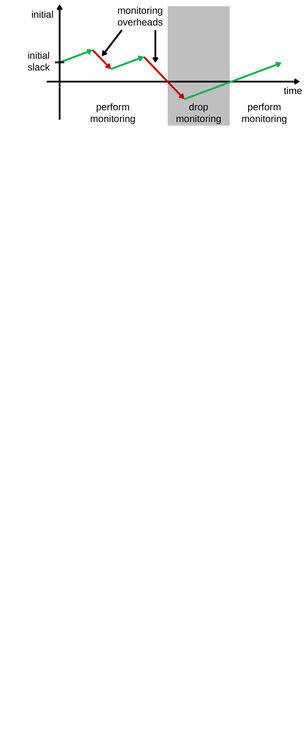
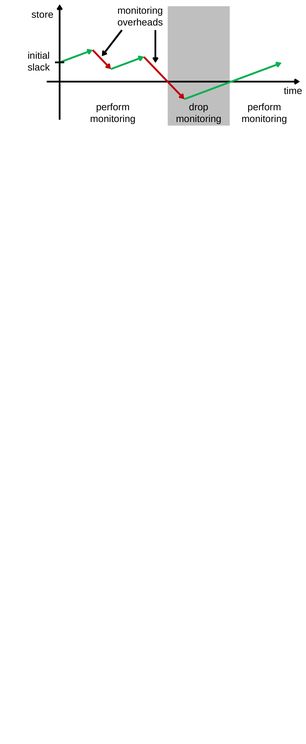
initial: initial -> store (42, 15)
